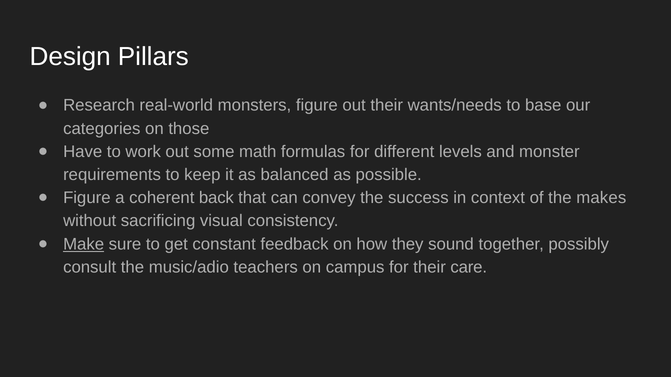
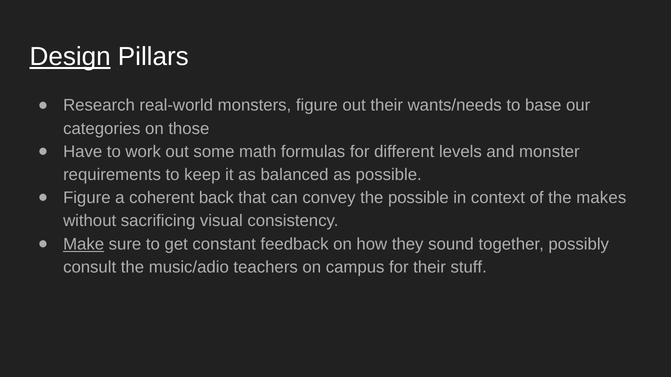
Design underline: none -> present (70, 57)
the success: success -> possible (418, 198)
care: care -> stuff (469, 268)
